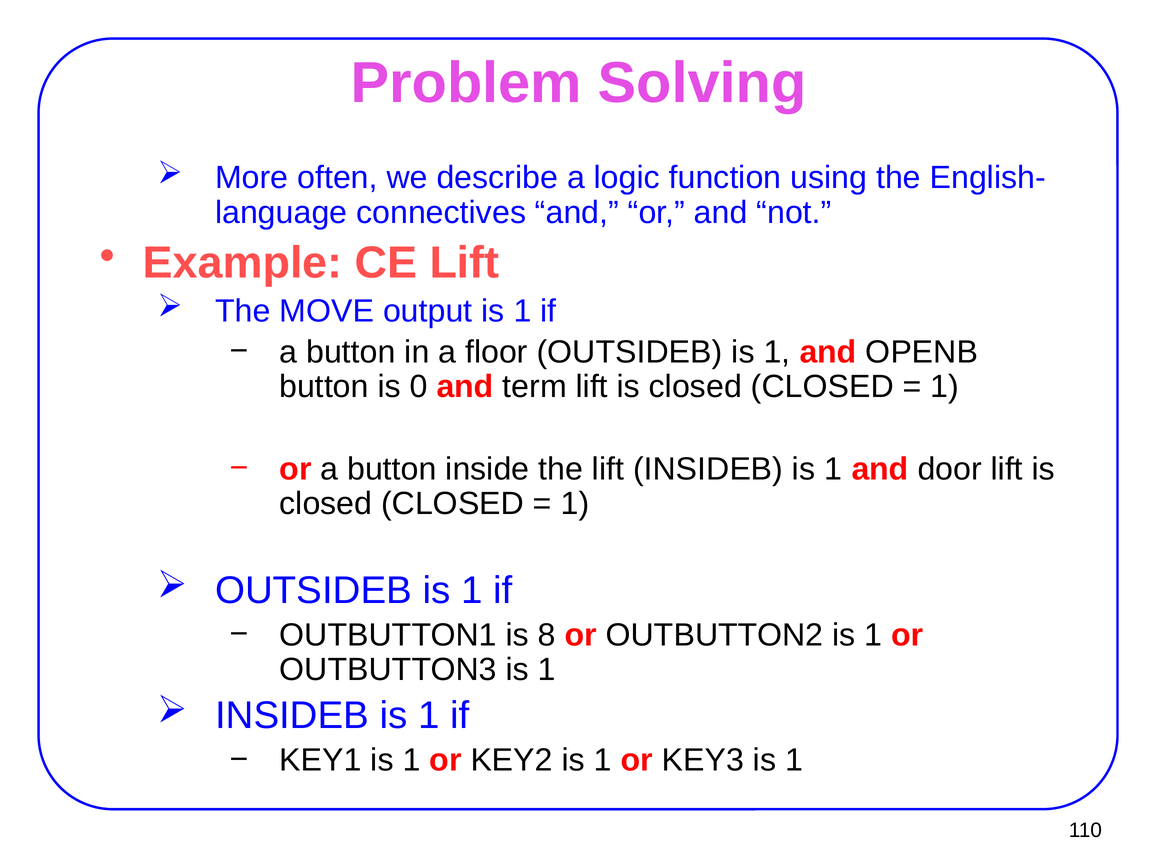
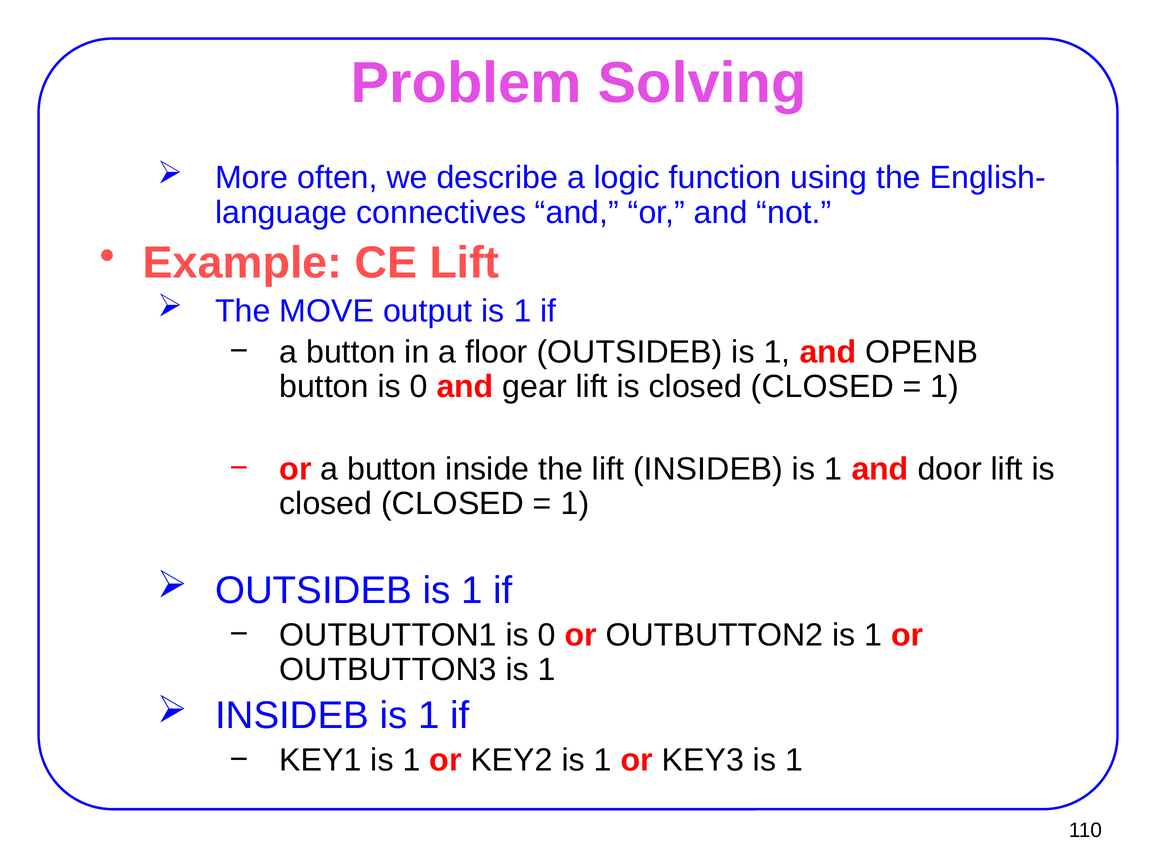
term: term -> gear (535, 387)
OUTBUTTON1 is 8: 8 -> 0 (547, 635)
